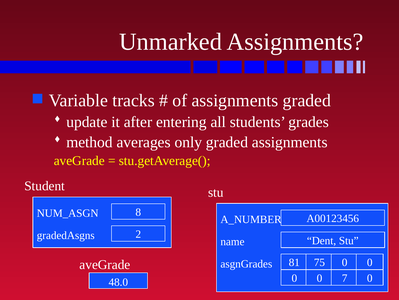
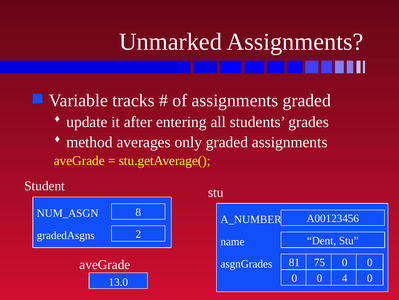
7: 7 -> 4 (345, 278)
48.0: 48.0 -> 13.0 (118, 282)
